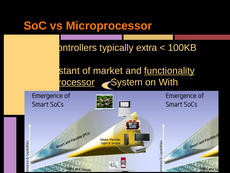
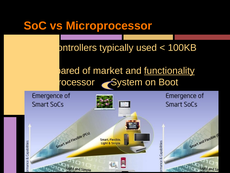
extra: extra -> used (147, 48)
persistant: persistant -> compared (59, 71)
Microprocessor underline: present -> none (62, 82)
With: With -> Boot (168, 82)
